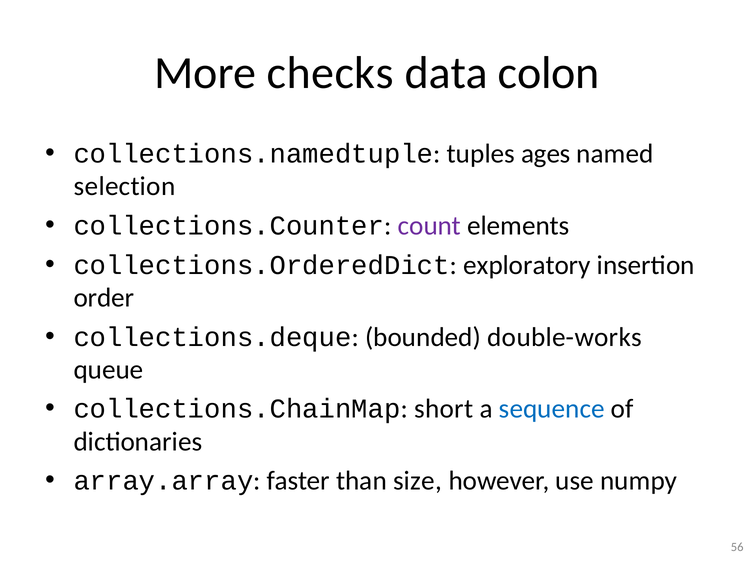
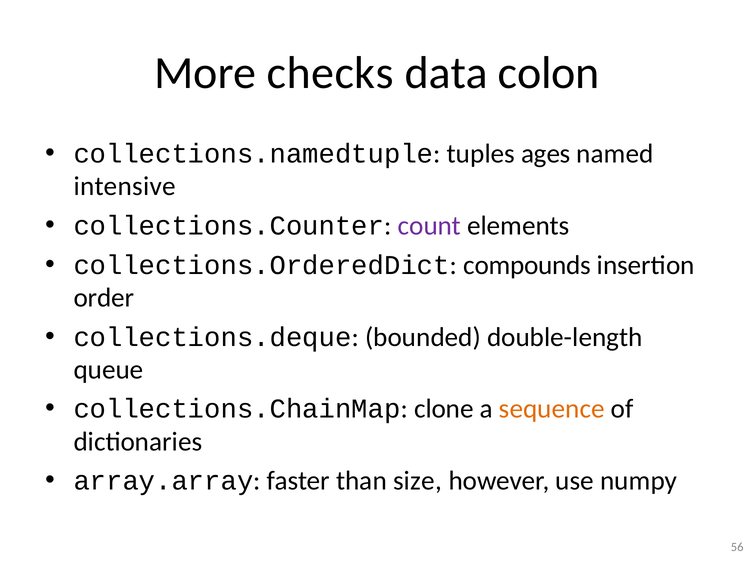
selection: selection -> intensive (125, 187)
exploratory: exploratory -> compounds (527, 265)
double-works: double-works -> double-length (565, 337)
short: short -> clone (444, 409)
sequence colour: blue -> orange (552, 409)
